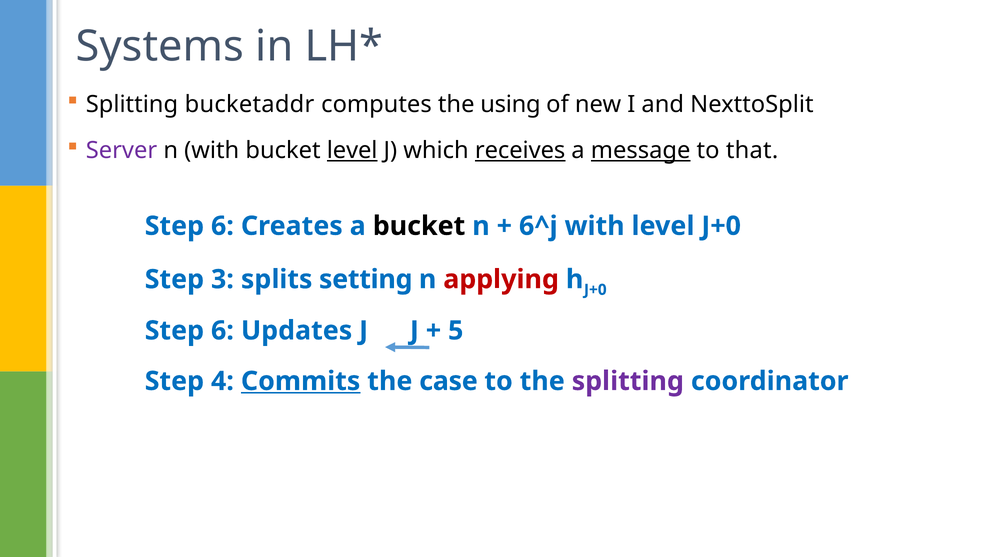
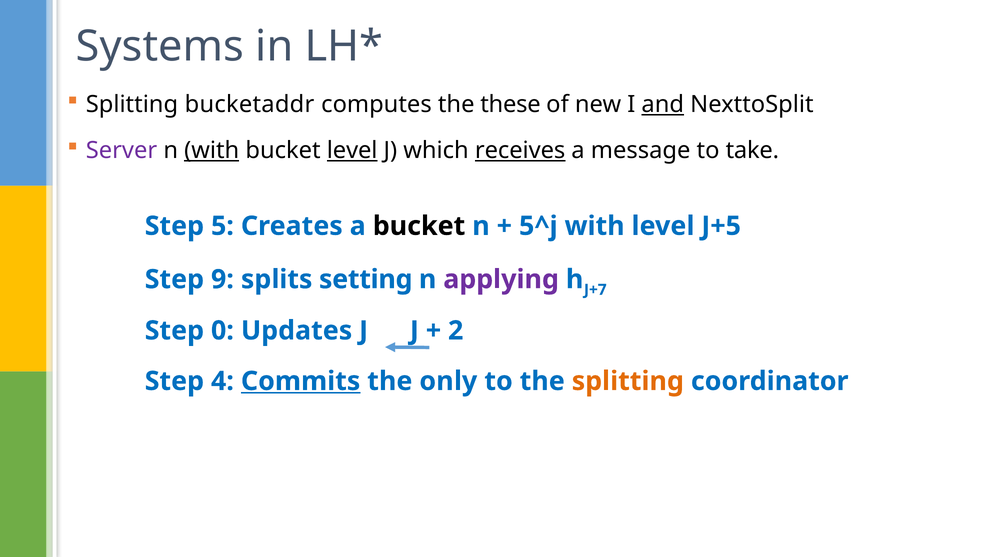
using: using -> these (510, 104)
and underline: none -> present (663, 104)
with underline: none -> present (212, 150)
message underline: present -> none (641, 150)
that: that -> take (752, 150)
6: 6 -> 5 (222, 226)
6^j: 6^j -> 5^j (538, 226)
level J+0: J+0 -> J+5 (721, 226)
3: 3 -> 9 (222, 279)
applying colour: red -> purple (501, 279)
J+0: J+0 -> J+7 (595, 290)
6: 6 -> 0 (222, 331)
5: 5 -> 2 (456, 331)
case: case -> only (448, 381)
splitting colour: purple -> orange (628, 381)
